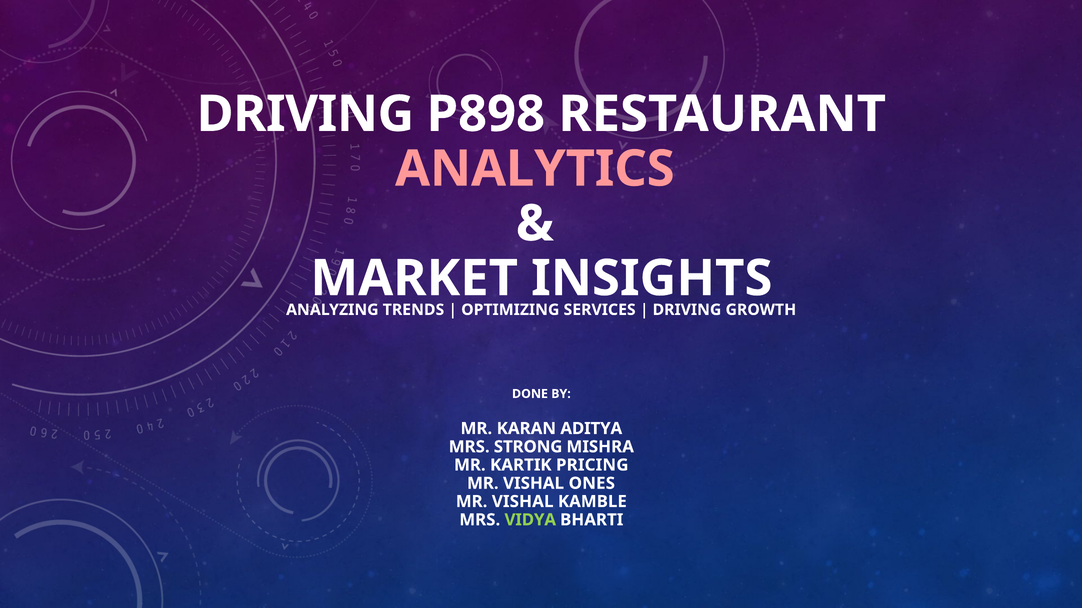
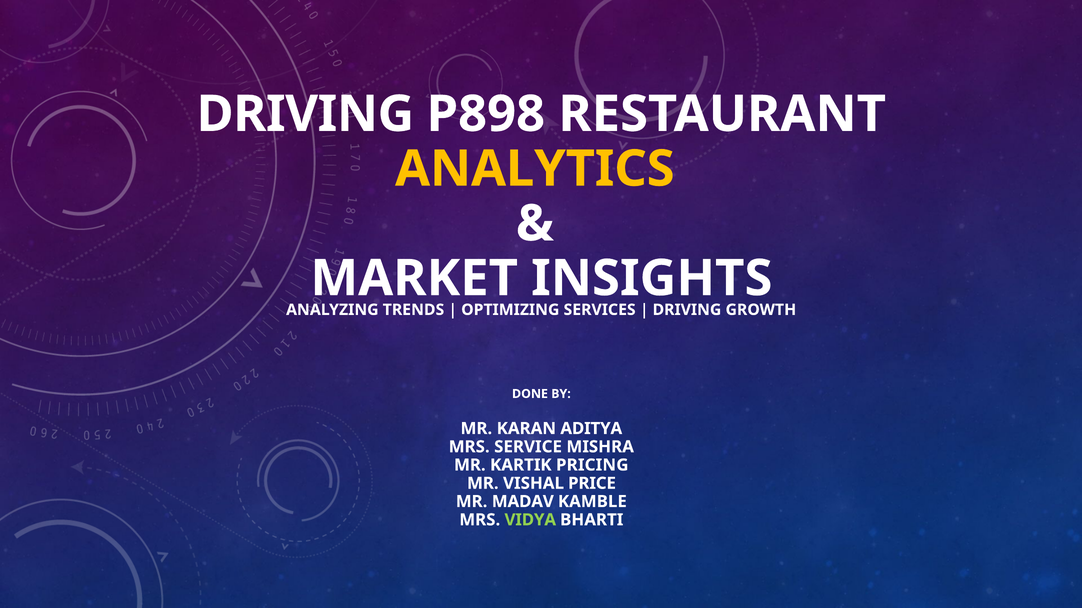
ANALYTICS colour: pink -> yellow (535, 169)
STRONG: STRONG -> SERVICE (528, 447)
ONES: ONES -> PRICE (592, 484)
VISHAL: VISHAL -> MADAV (523, 502)
